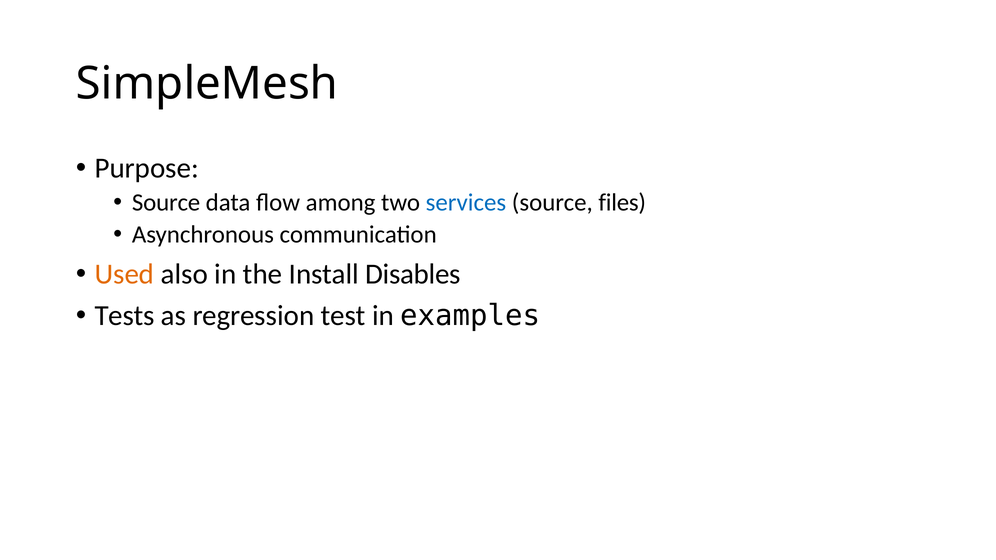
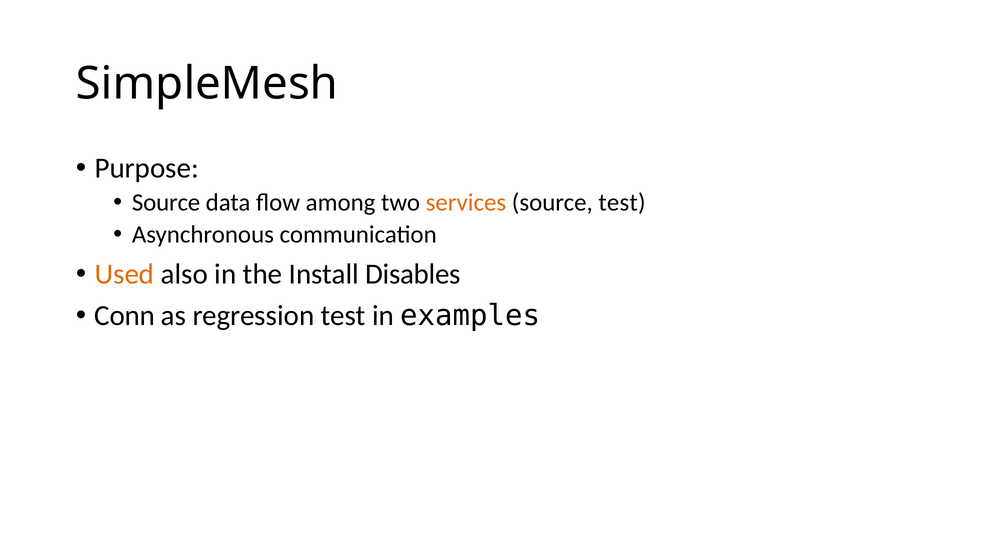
services colour: blue -> orange (466, 203)
source files: files -> test (622, 203)
Tests: Tests -> Conn (125, 316)
